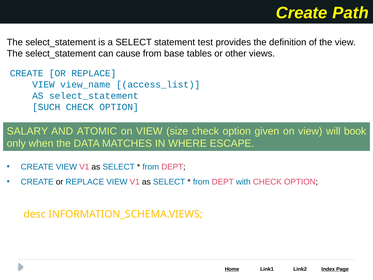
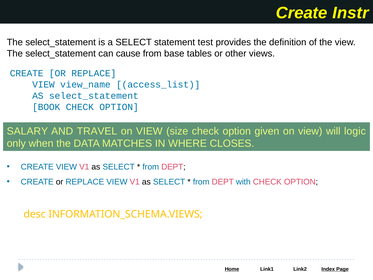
Path: Path -> Instr (351, 13)
SUCH: SUCH -> BOOK (46, 107)
ATOMIC: ATOMIC -> TRAVEL (97, 131)
book: book -> logic (355, 131)
ESCAPE: ESCAPE -> CLOSES (232, 143)
